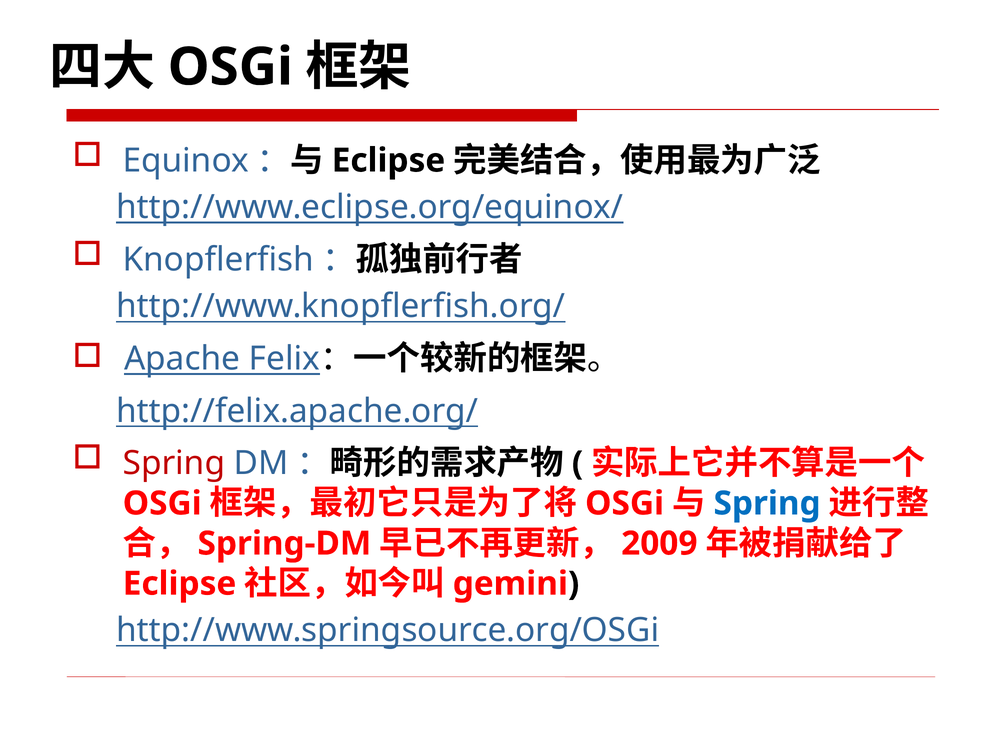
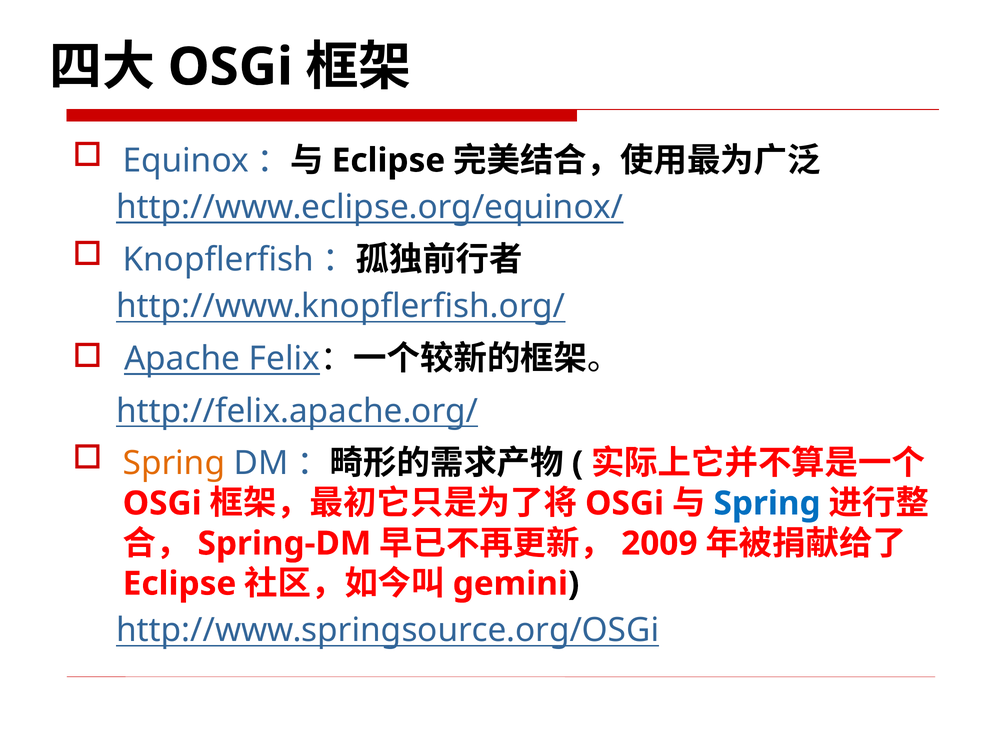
Spring colour: red -> orange (174, 463)
